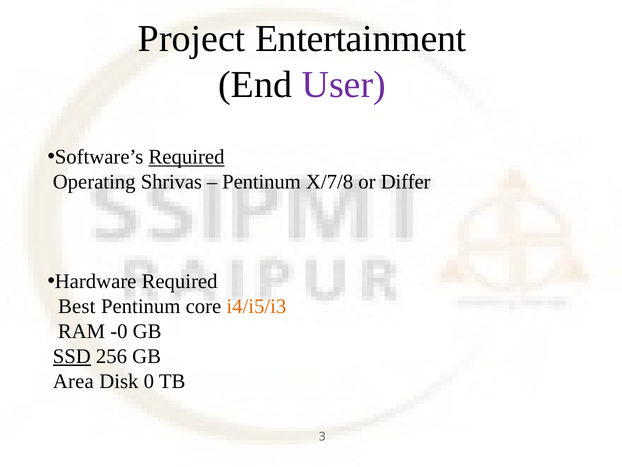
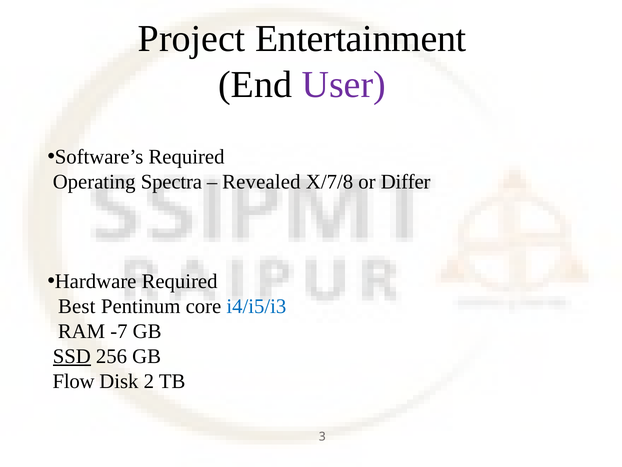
Required underline: present -> none (187, 157)
Shrivas: Shrivas -> Spectra (171, 182)
Pentinum: Pentinum -> Revealed (261, 182)
i4/i5/i3 colour: orange -> blue (256, 306)
-0: -0 -> -7 (119, 331)
Area: Area -> Flow (74, 381)
0: 0 -> 2 (149, 381)
